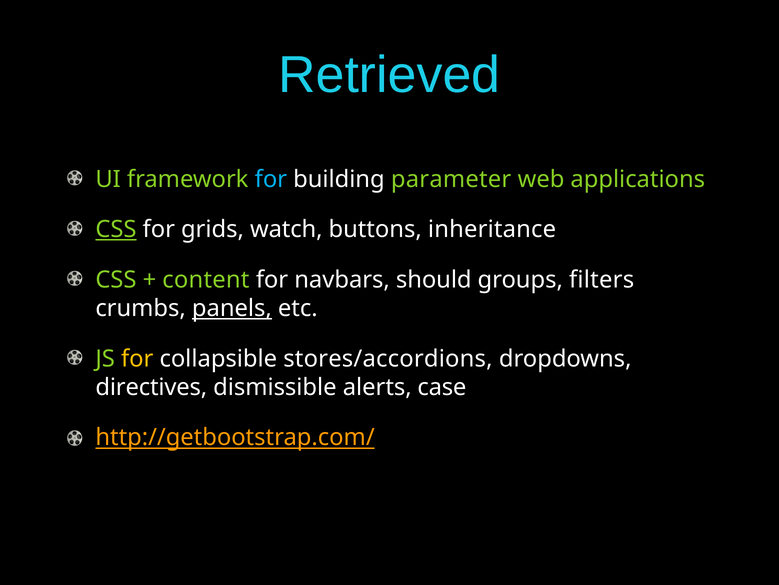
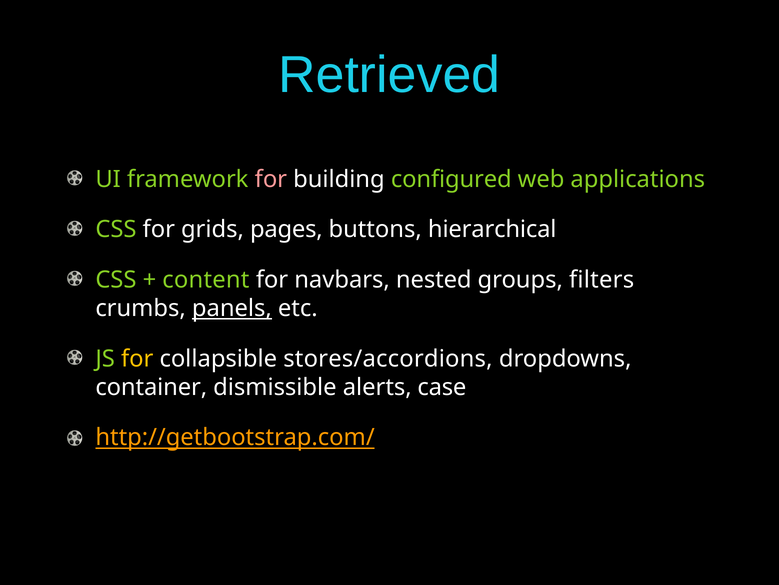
for colour: light blue -> pink (271, 179)
parameter: parameter -> configured (451, 179)
CSS underline: present -> none (116, 229)
watch: watch -> pages (286, 229)
inheritance: inheritance -> hierarchical (492, 229)
should: should -> nested (434, 279)
directives: directives -> container (151, 387)
